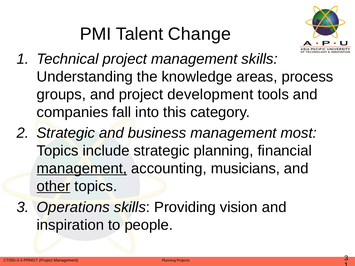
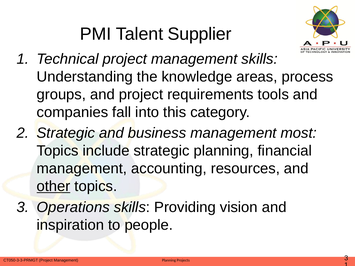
Change: Change -> Supplier (200, 34)
development: development -> requirements (210, 95)
management underline: present -> none (82, 169)
musicians: musicians -> resources (245, 169)
